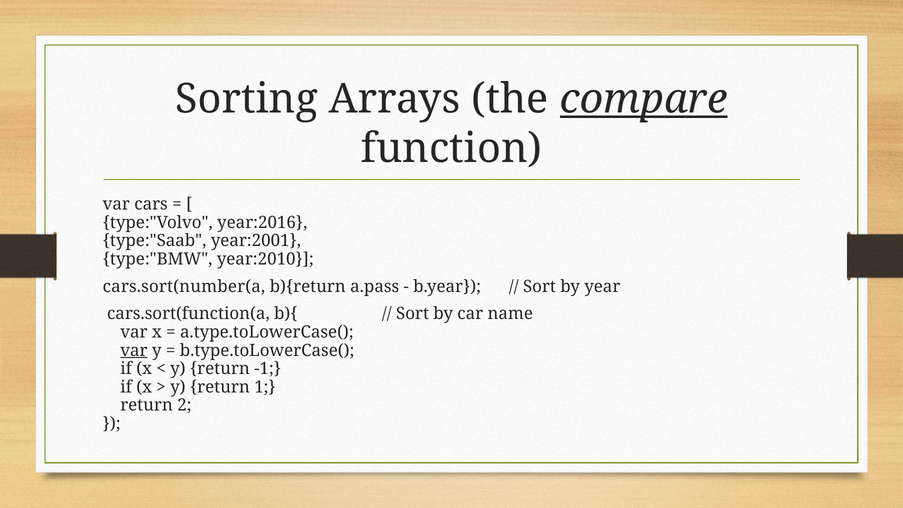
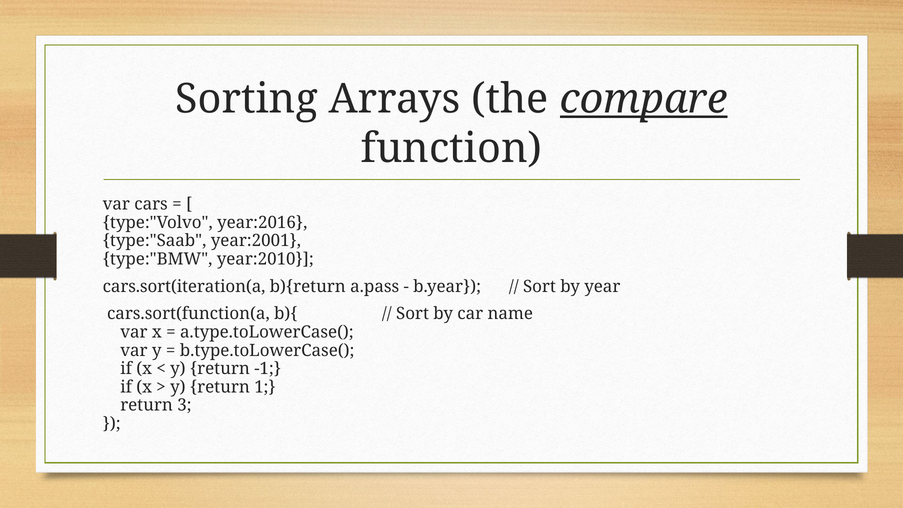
cars.sort(number(a: cars.sort(number(a -> cars.sort(iteration(a (184, 286)
var underline: present -> none (134, 350)
2: 2 -> 3 (184, 405)
